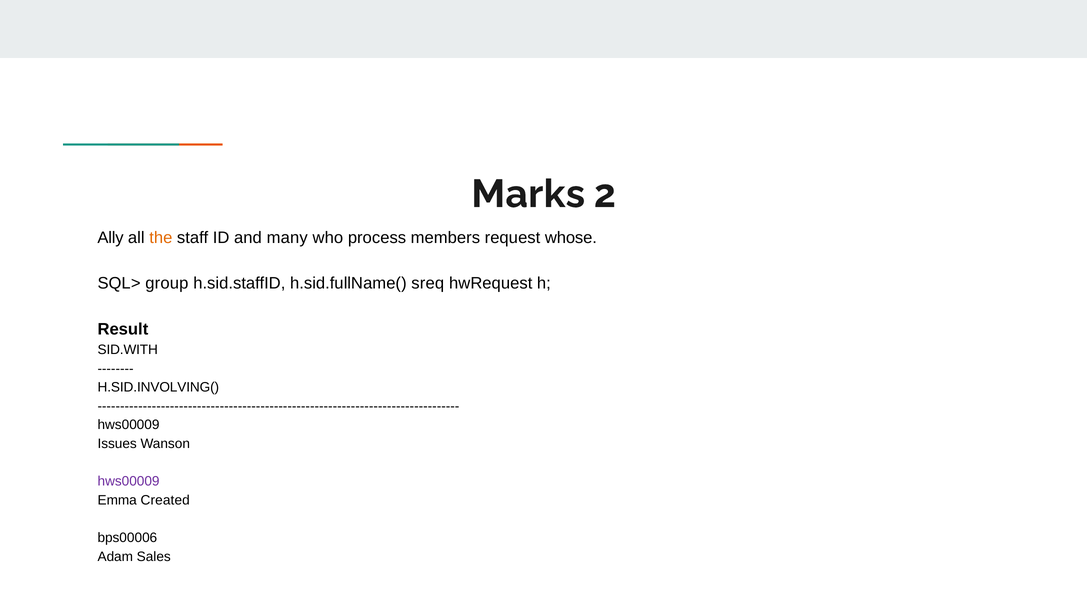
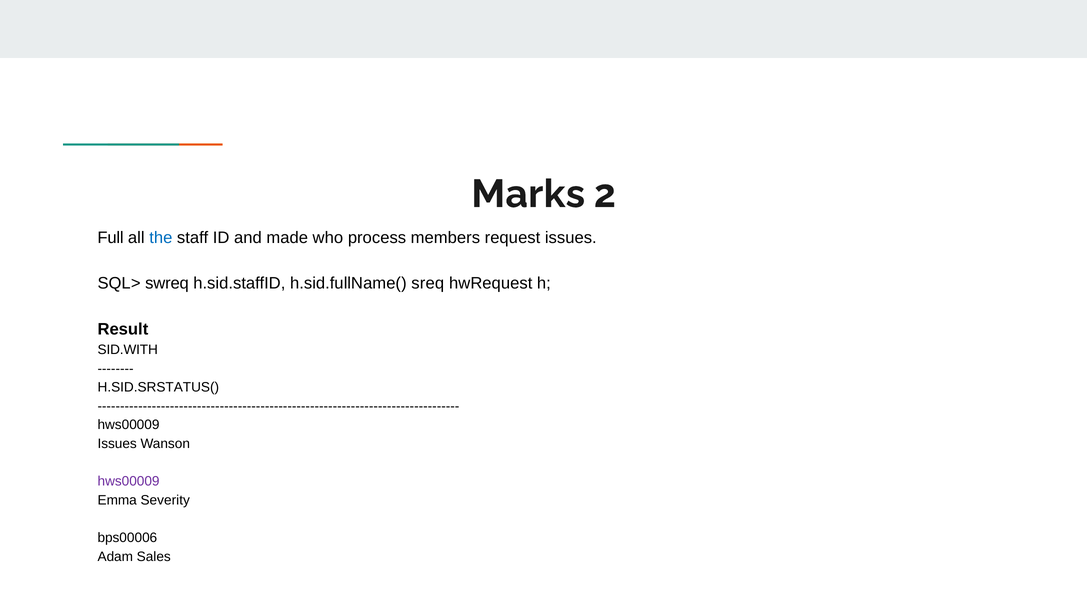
Ally: Ally -> Full (111, 237)
the colour: orange -> blue (161, 237)
many: many -> made (287, 237)
request whose: whose -> issues (571, 237)
group: group -> swreq (167, 283)
H.SID.INVOLVING(: H.SID.INVOLVING( -> H.SID.SRSTATUS( (158, 387)
Created: Created -> Severity (165, 500)
